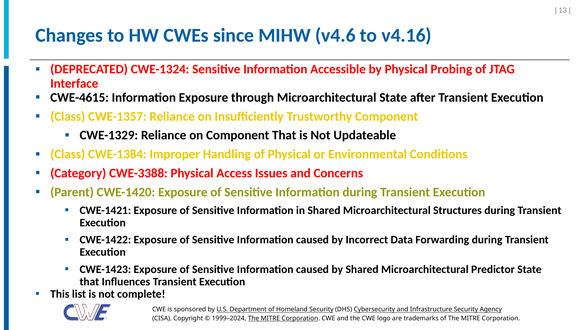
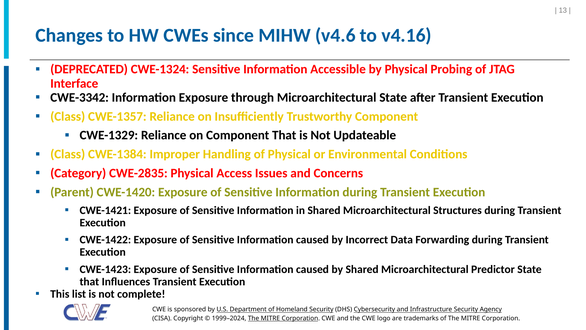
CWE-4615: CWE-4615 -> CWE-3342 (80, 97)
CWE-3388: CWE-3388 -> CWE-2835 (138, 173)
